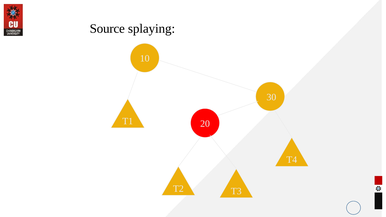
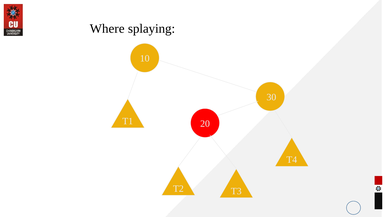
Source: Source -> Where (107, 29)
